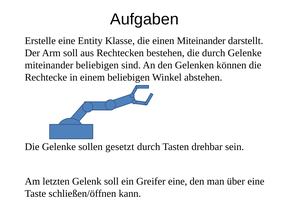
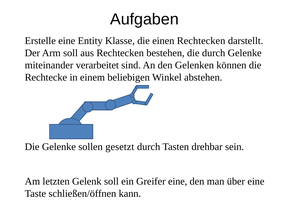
einen Miteinander: Miteinander -> Rechtecken (201, 41)
miteinander beliebigen: beliebigen -> verarbeitet (97, 65)
